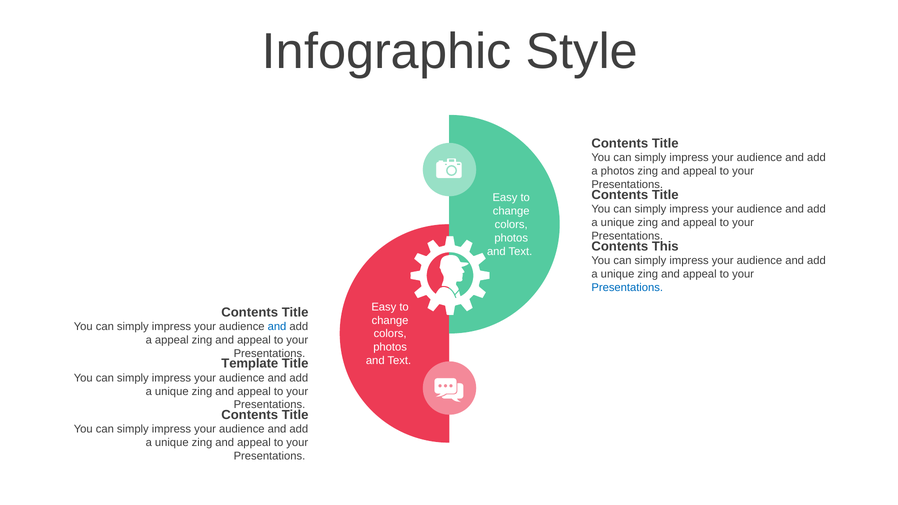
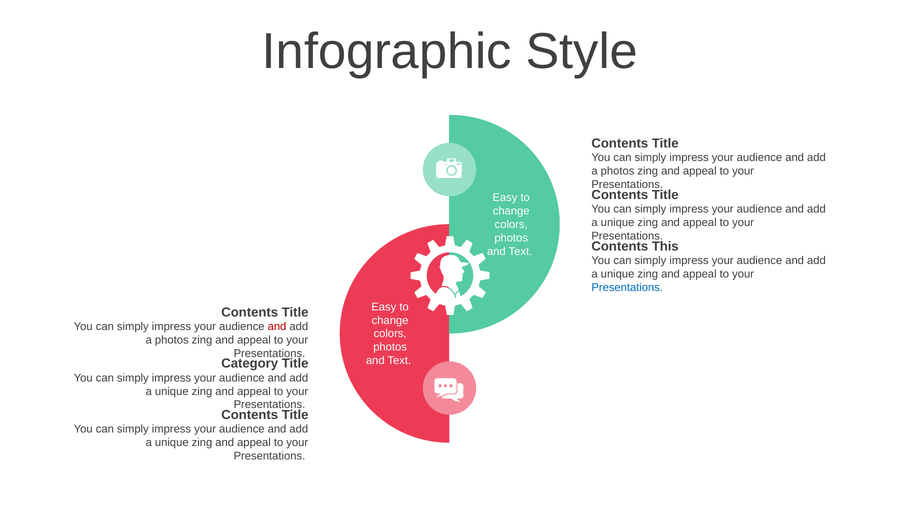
and colour: blue -> red (277, 327)
appeal: appeal -> photos (172, 340)
Template: Template -> Category (250, 364)
